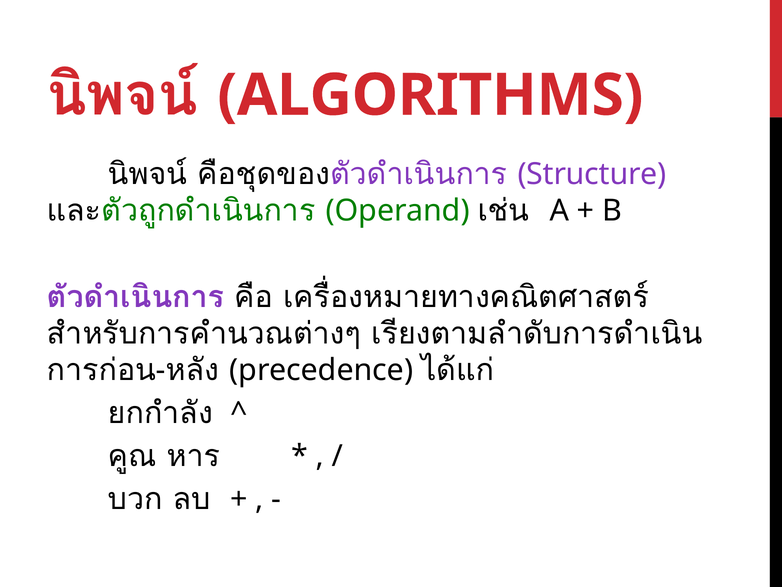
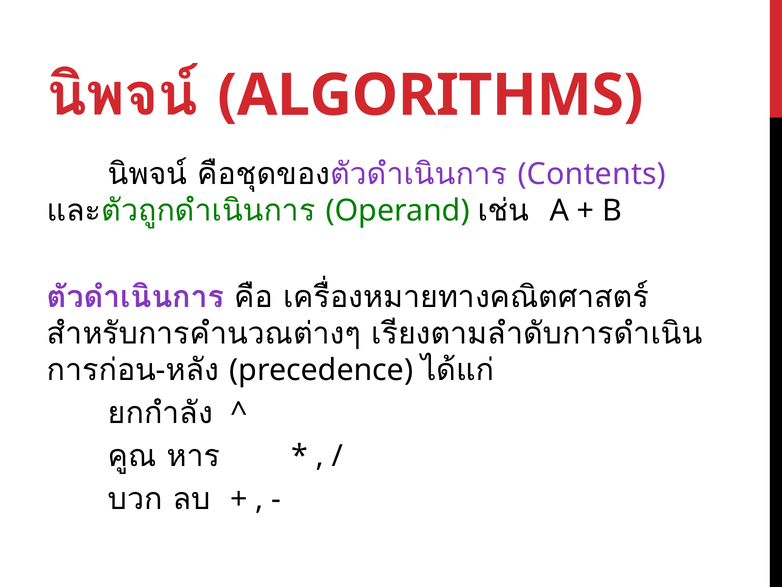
Structure: Structure -> Contents (592, 174)
